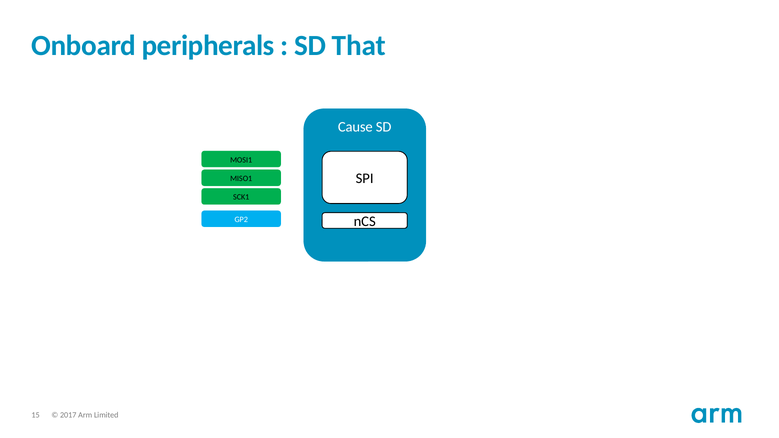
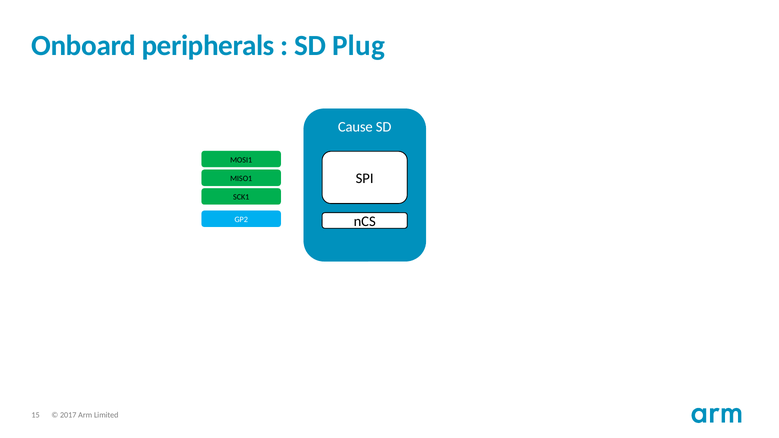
That: That -> Plug (359, 46)
